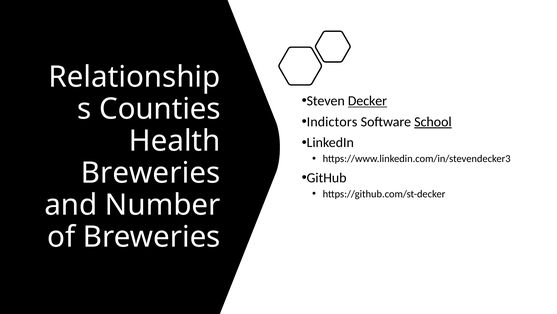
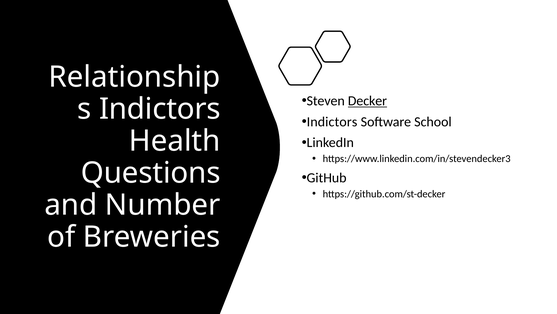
Counties: Counties -> Indictors (160, 109)
School underline: present -> none (433, 122)
Breweries: Breweries -> Questions (151, 173)
